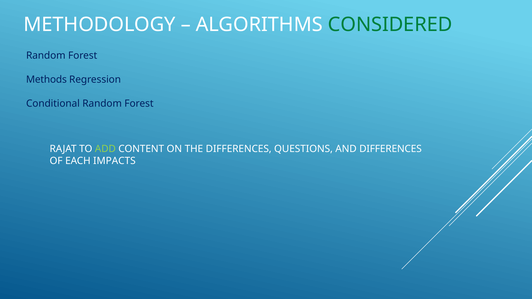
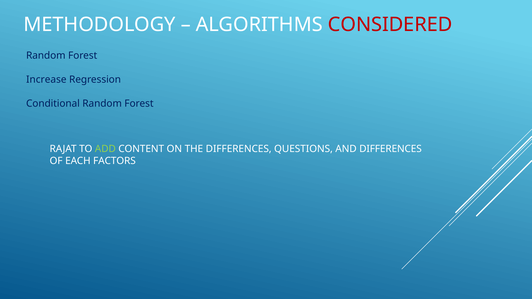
CONSIDERED colour: green -> red (390, 24)
Methods: Methods -> Increase (46, 80)
IMPACTS: IMPACTS -> FACTORS (114, 161)
